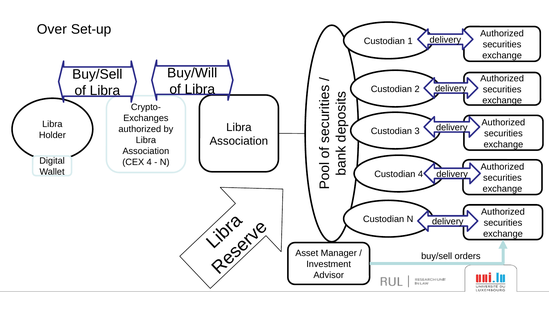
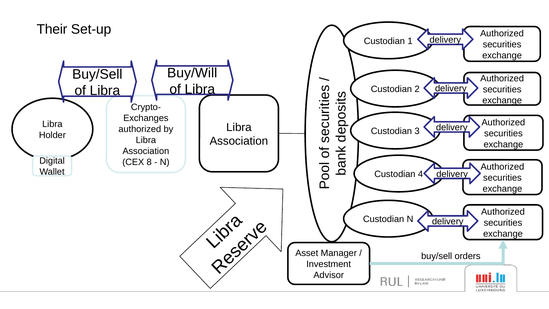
Over: Over -> Their (52, 29)
CEX 4: 4 -> 8 (149, 162)
